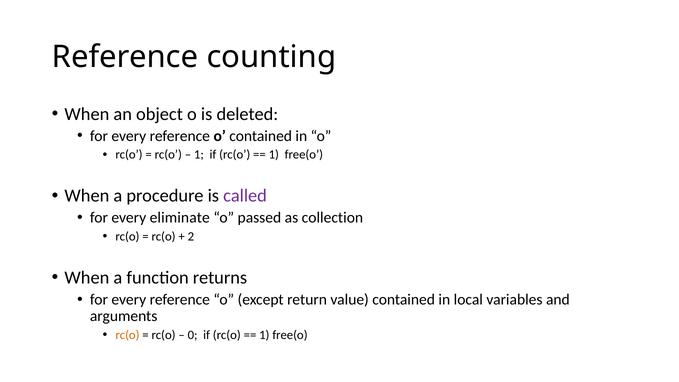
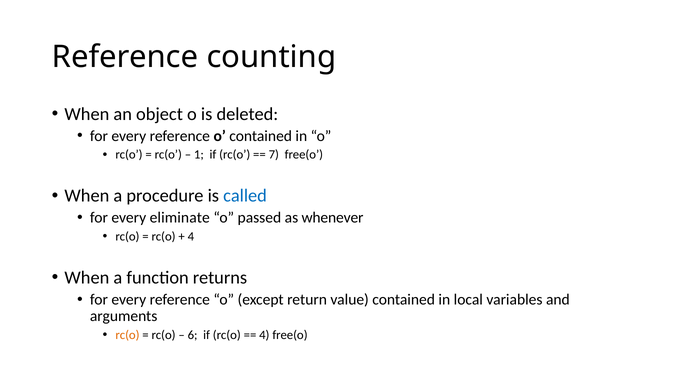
1: 1 -> 7 (274, 155)
called colour: purple -> blue (245, 196)
collection: collection -> whenever (333, 218)
2: 2 -> 4 (191, 237)
0: 0 -> 6 (193, 335)
1: 1 -> 4 (264, 335)
